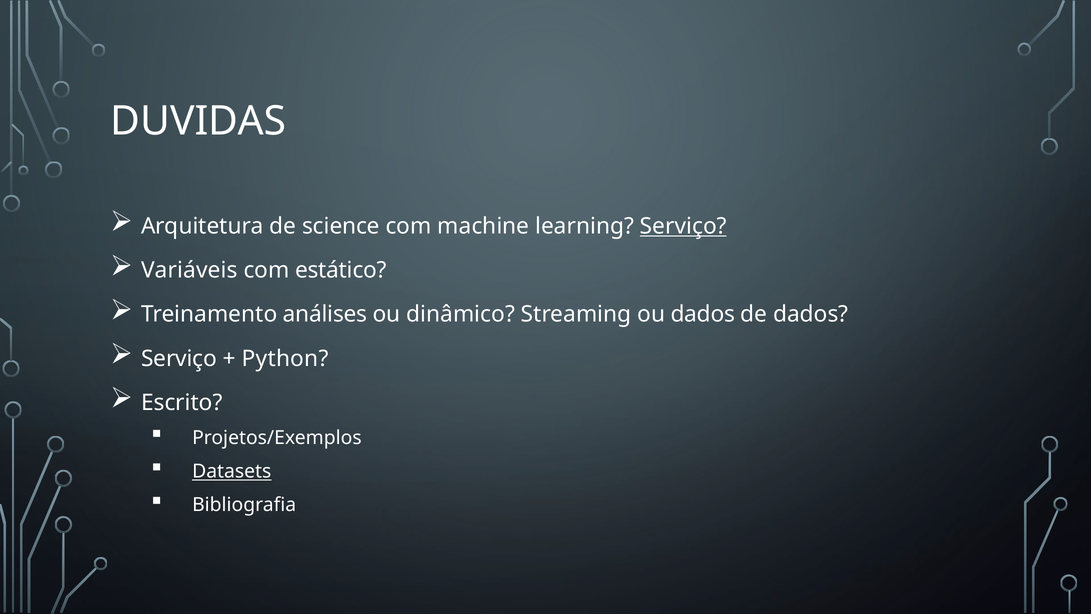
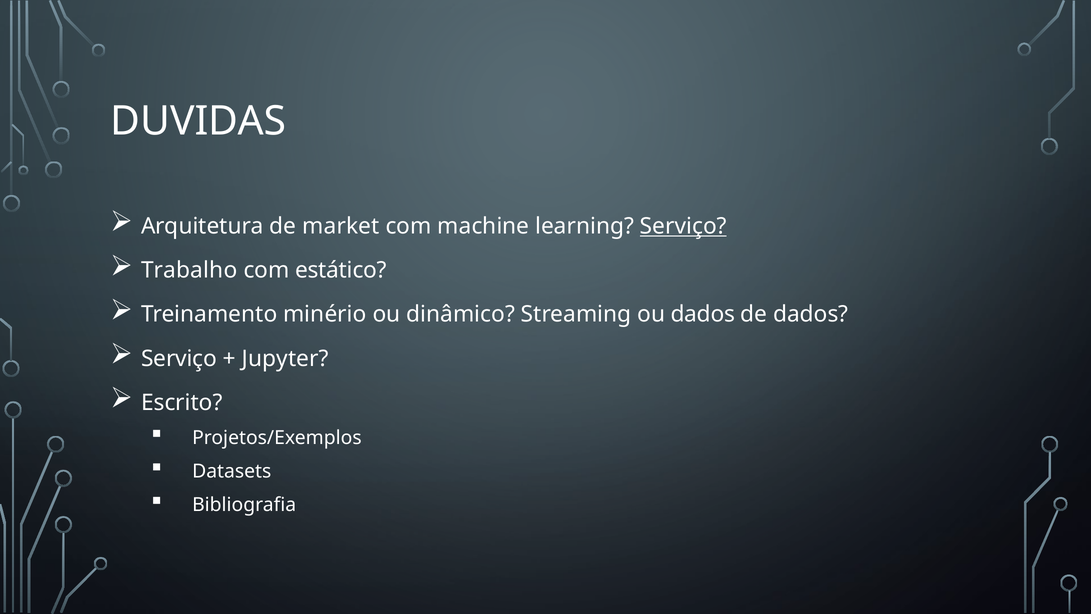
science: science -> market (341, 226)
Variáveis: Variáveis -> Trabalho (189, 270)
análises: análises -> minério (325, 314)
Python: Python -> Jupyter (285, 358)
Datasets underline: present -> none (232, 471)
